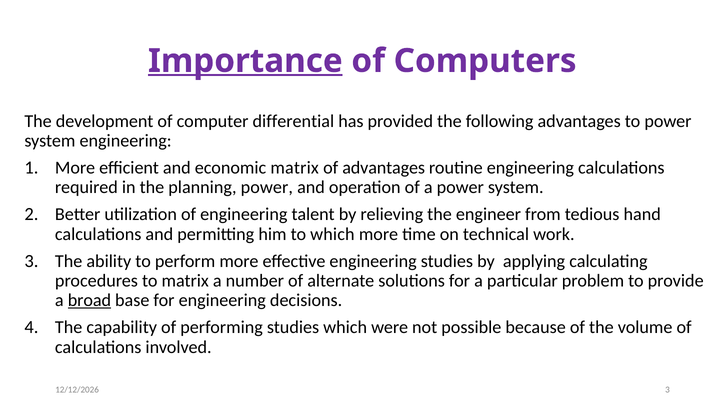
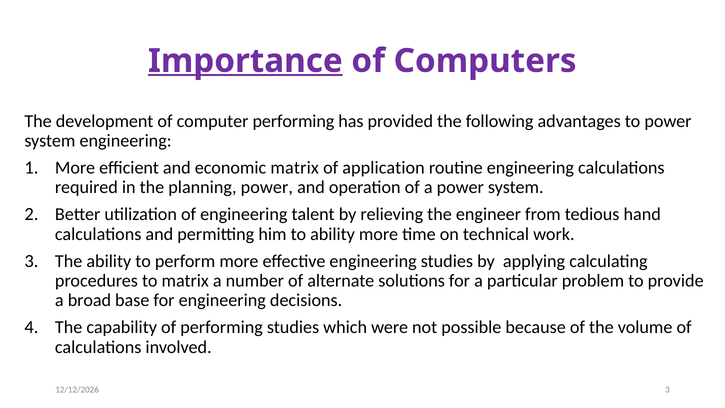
computer differential: differential -> performing (293, 121)
of advantages: advantages -> application (384, 168)
to which: which -> ability (332, 234)
broad underline: present -> none (89, 300)
